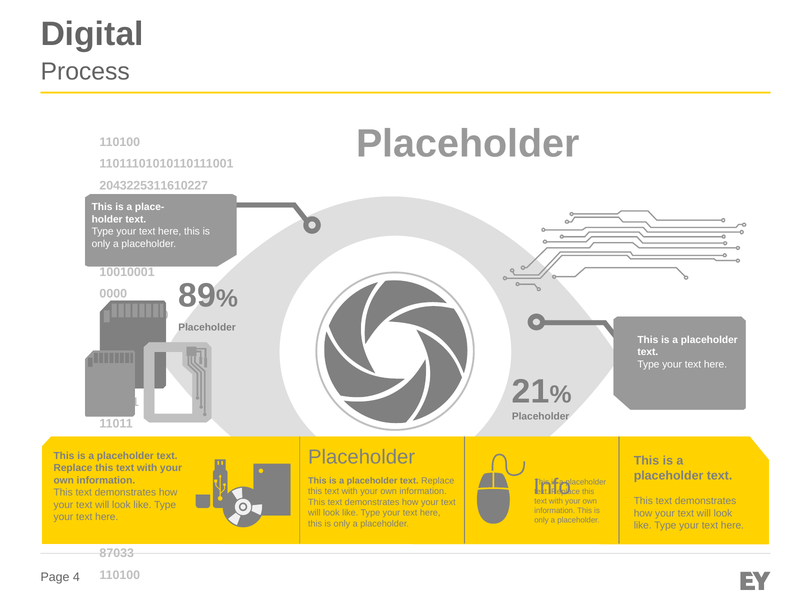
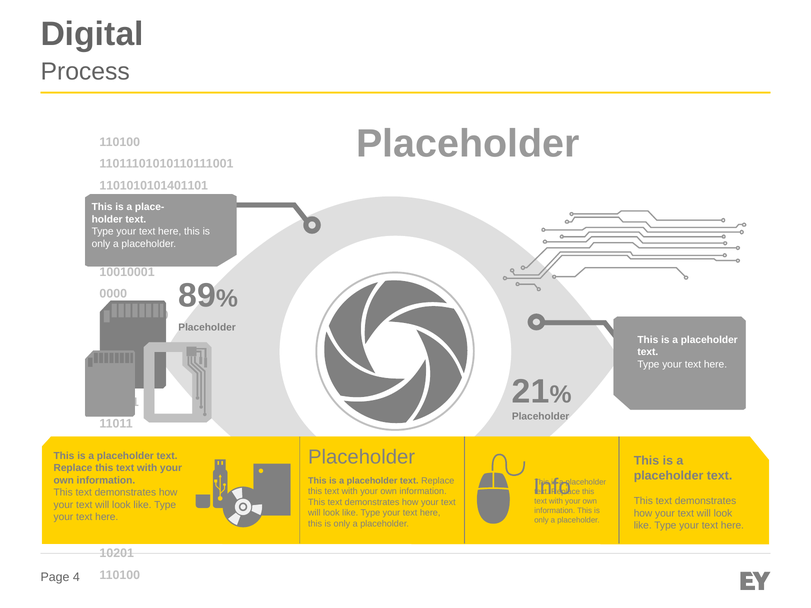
2043225311610227: 2043225311610227 -> 1101010101401101 (154, 186)
87033: 87033 -> 10201 (117, 554)
